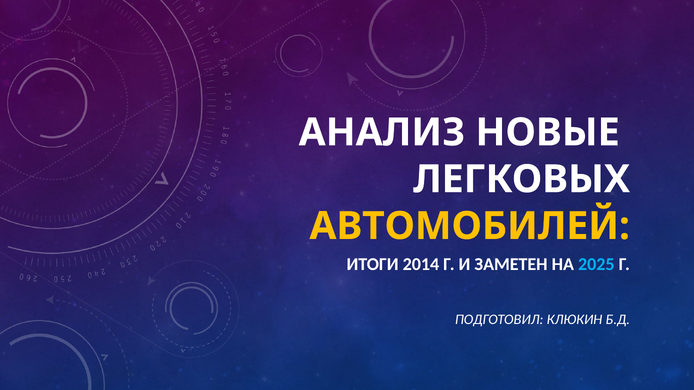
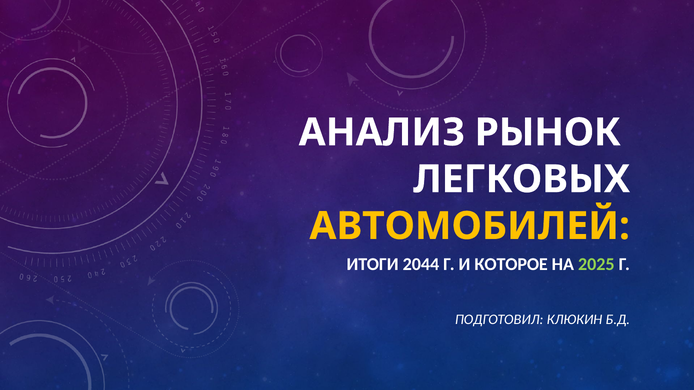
НОВЫЕ: НОВЫЕ -> РЫНОК (548, 133)
2014: 2014 -> 2044 (421, 264)
ЗАМЕТЕН: ЗАМЕТЕН -> КОТОРОЕ (511, 264)
2025 colour: light blue -> light green (596, 264)
